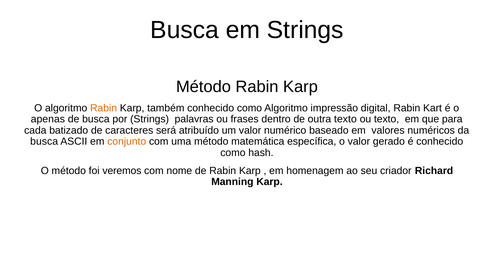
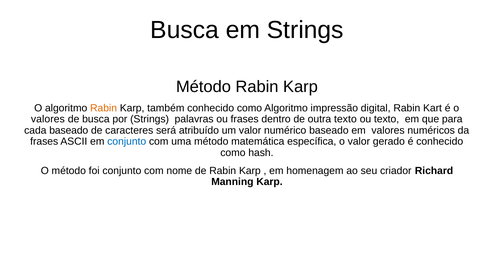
apenas: apenas -> valores (48, 119)
cada batizado: batizado -> baseado (69, 130)
busca: busca -> frases (44, 141)
conjunto colour: orange -> blue (127, 141)
foi veremos: veremos -> conjunto (122, 171)
